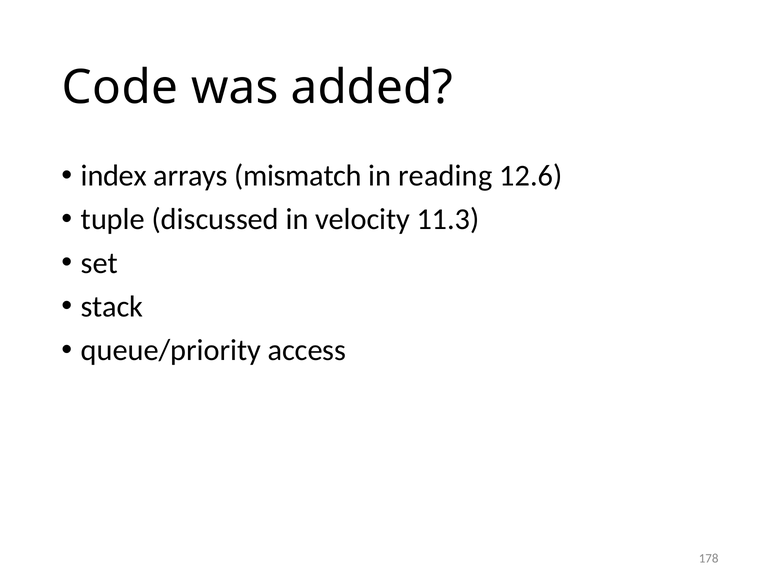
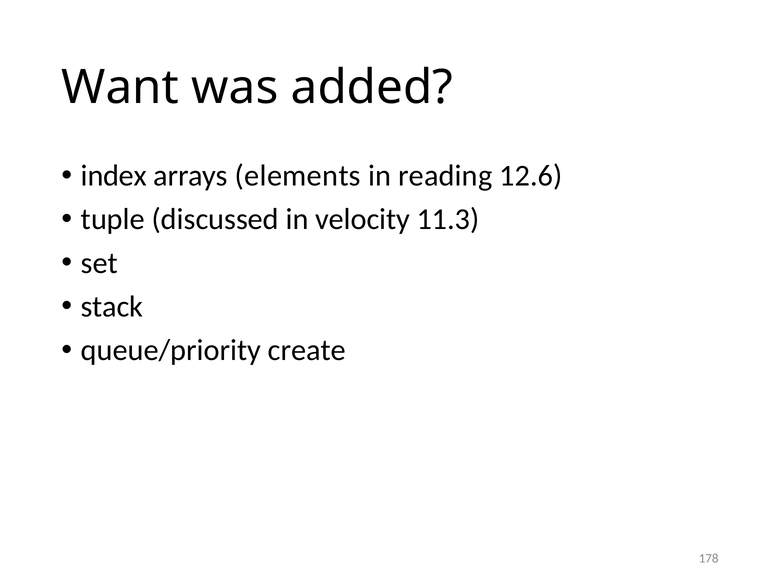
Code: Code -> Want (120, 87)
mismatch: mismatch -> elements (298, 176)
access: access -> create (307, 350)
